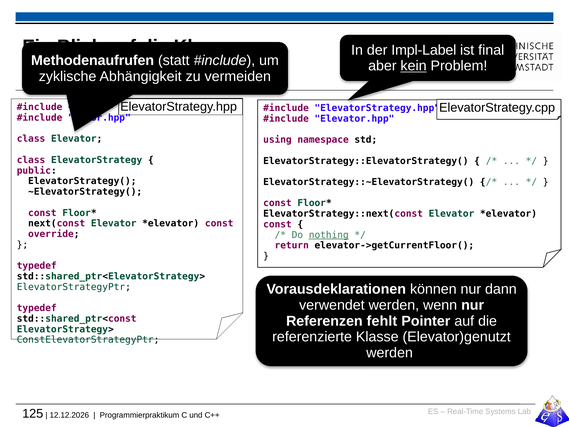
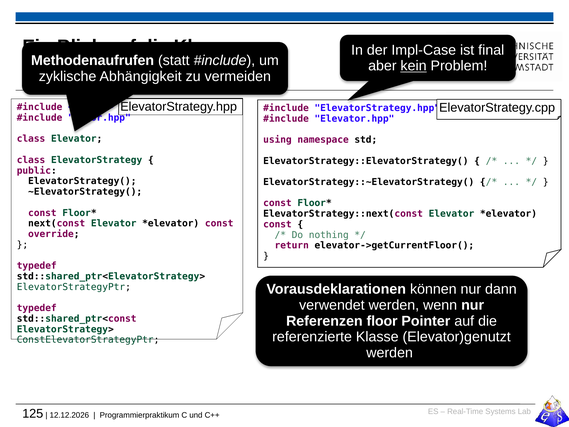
Impl-Label: Impl-Label -> Impl-Case (424, 50)
nothing underline: present -> none (329, 235)
fehlt: fehlt -> floor (382, 321)
